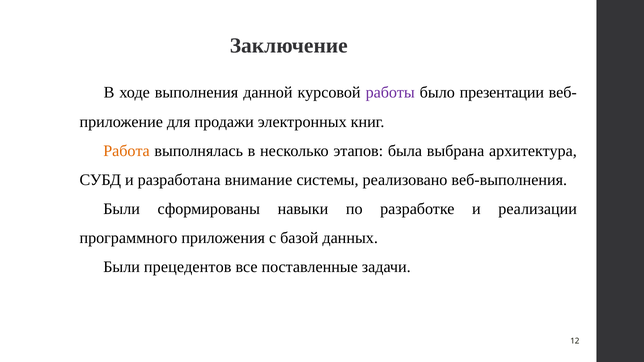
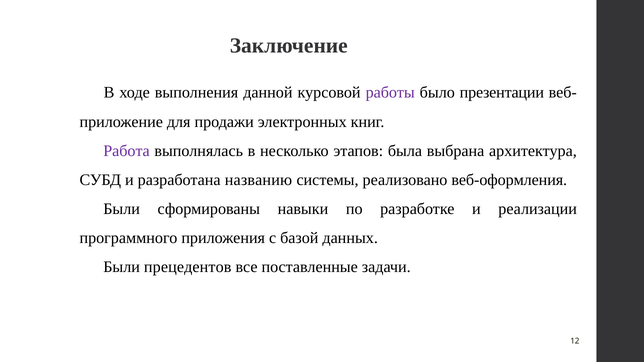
Работа colour: orange -> purple (126, 151)
внимание: внимание -> названию (258, 180)
веб-выполнения: веб-выполнения -> веб-оформления (509, 180)
